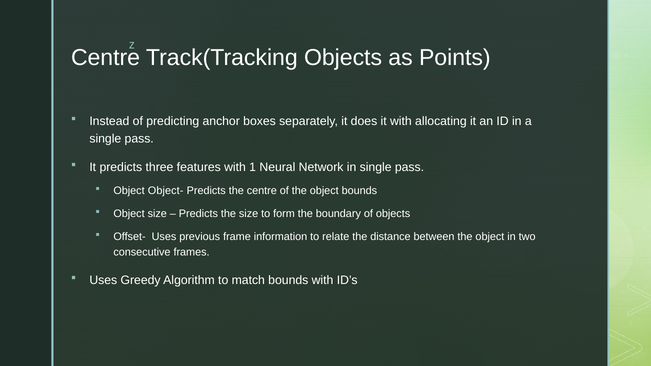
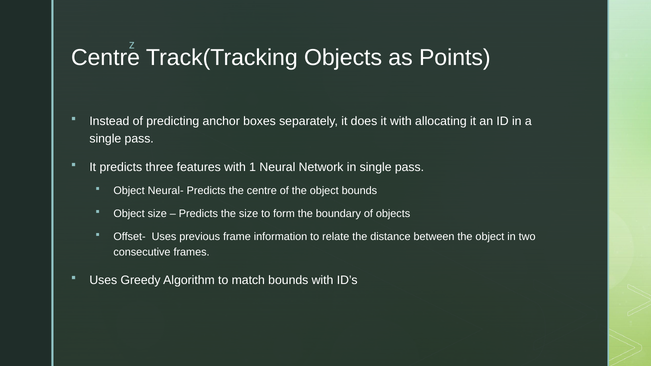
Object-: Object- -> Neural- (166, 191)
